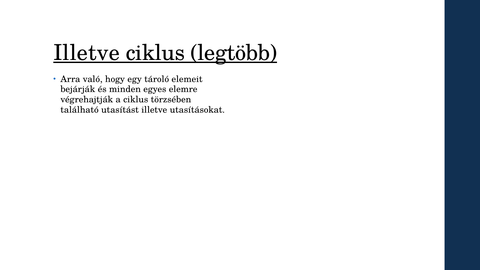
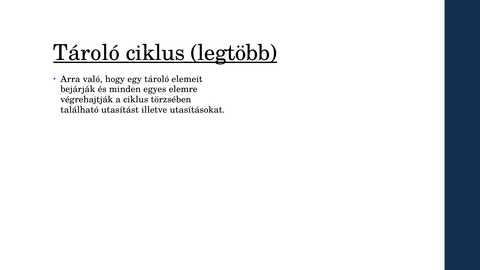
Illetve: Illetve -> Tároló (87, 53)
